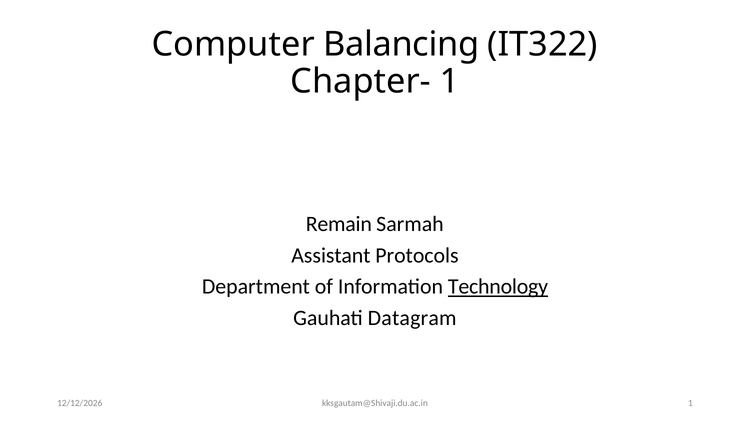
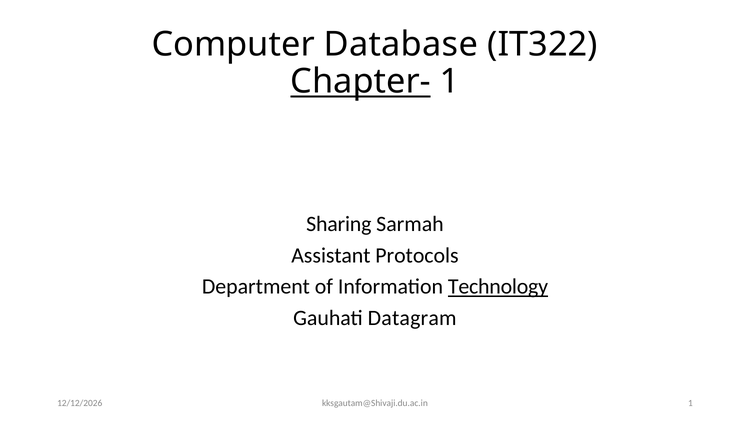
Balancing: Balancing -> Database (401, 44)
Chapter- underline: none -> present (361, 82)
Remain: Remain -> Sharing (339, 224)
